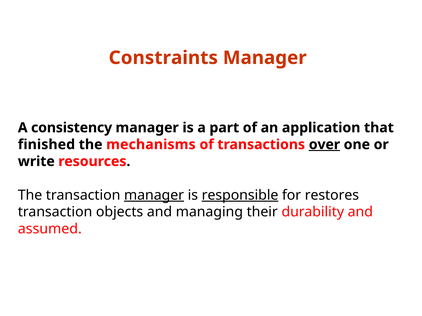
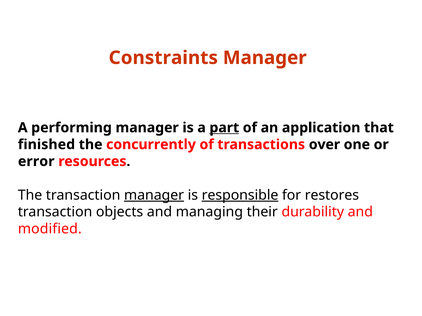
consistency: consistency -> performing (72, 128)
part underline: none -> present (224, 128)
mechanisms: mechanisms -> concurrently (151, 145)
over underline: present -> none (324, 145)
write: write -> error (36, 162)
assumed: assumed -> modified (50, 229)
